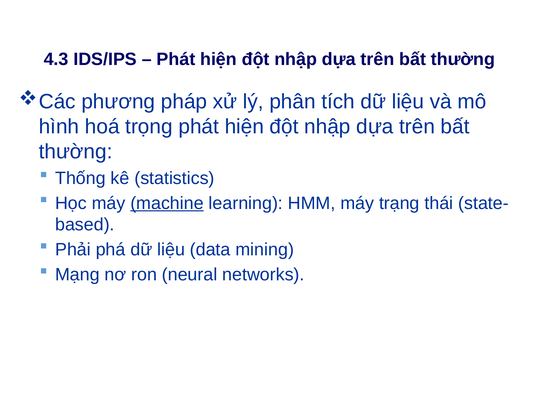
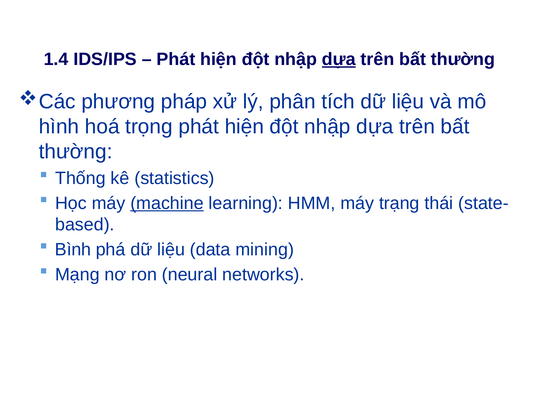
4.3: 4.3 -> 1.4 (56, 59)
dựa underline: none -> present (339, 59)
Phải: Phải -> Bình (73, 249)
